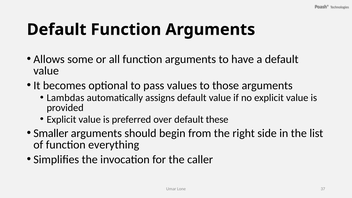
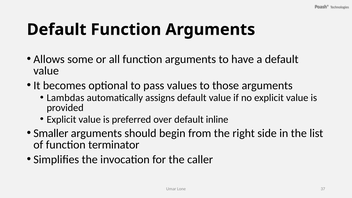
these: these -> inline (217, 119)
everything: everything -> terminator (114, 145)
